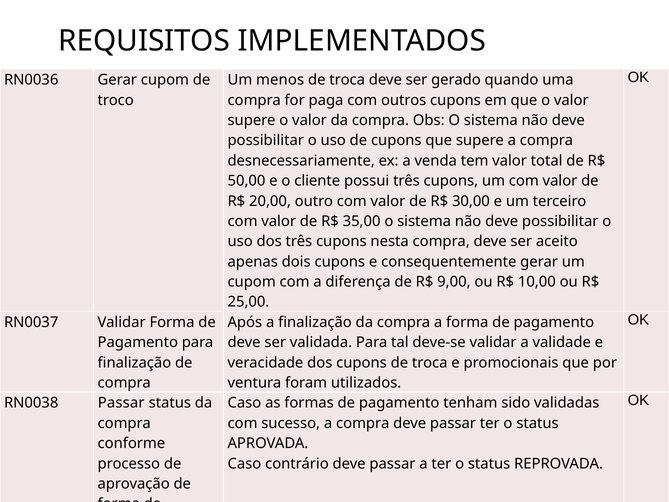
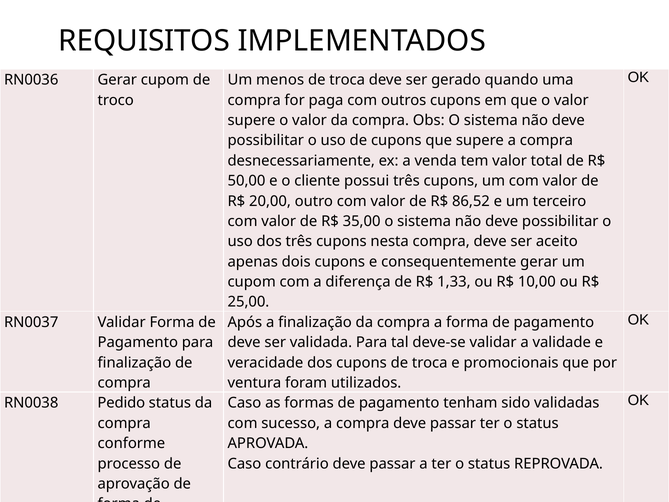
30,00: 30,00 -> 86,52 (471, 201)
9,00: 9,00 -> 1,33 (454, 282)
RN0038 Passar: Passar -> Pedido (121, 403)
